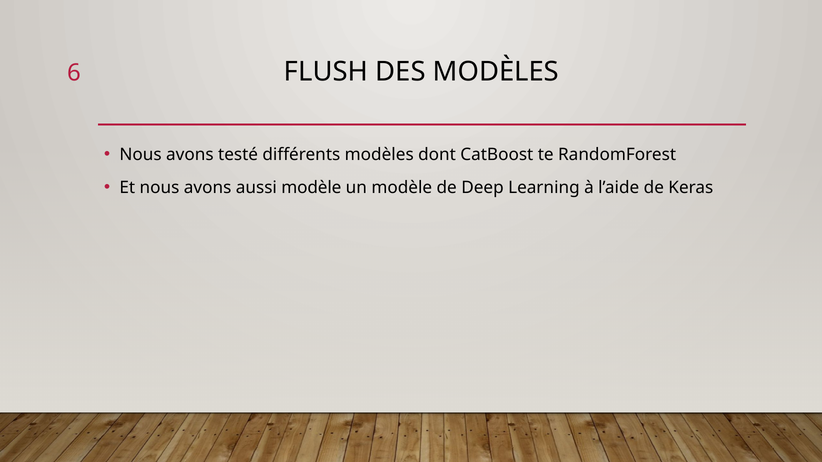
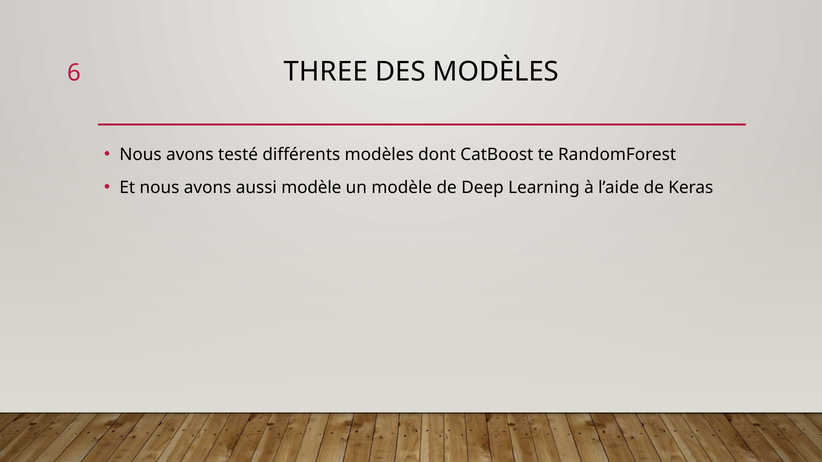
FLUSH: FLUSH -> THREE (326, 72)
